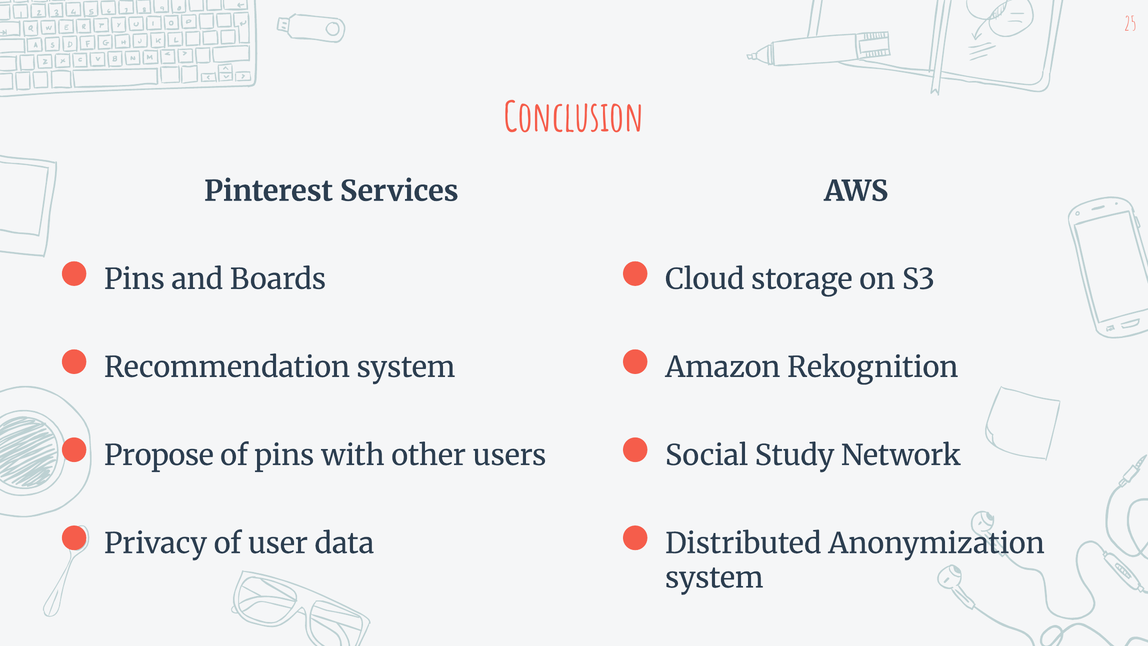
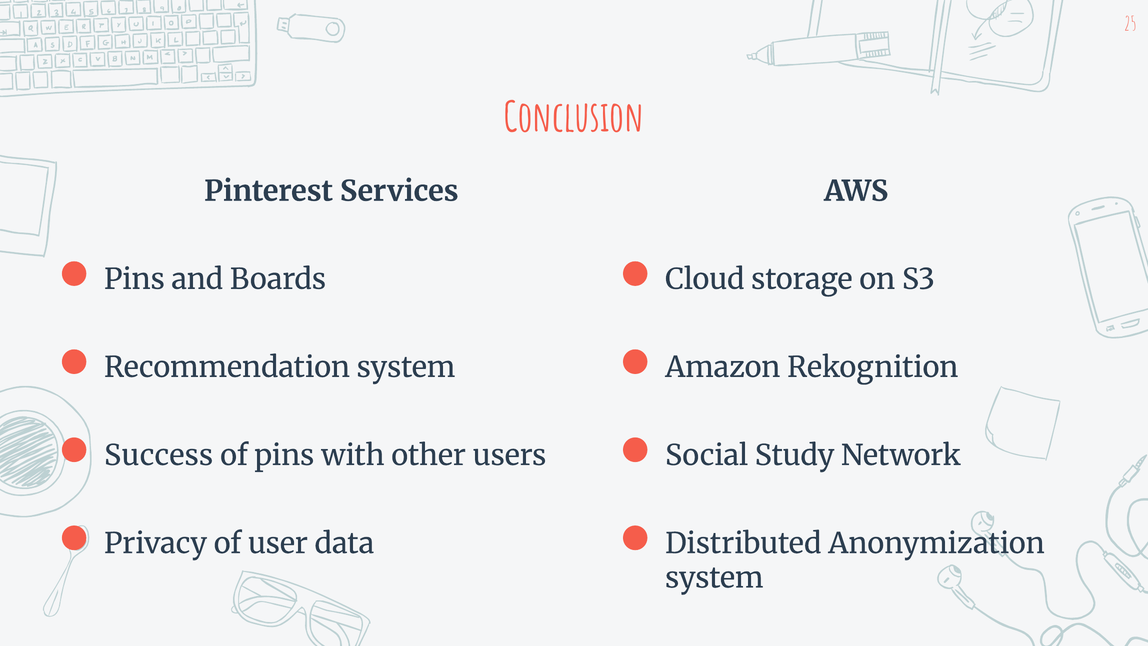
Propose: Propose -> Success (159, 455)
